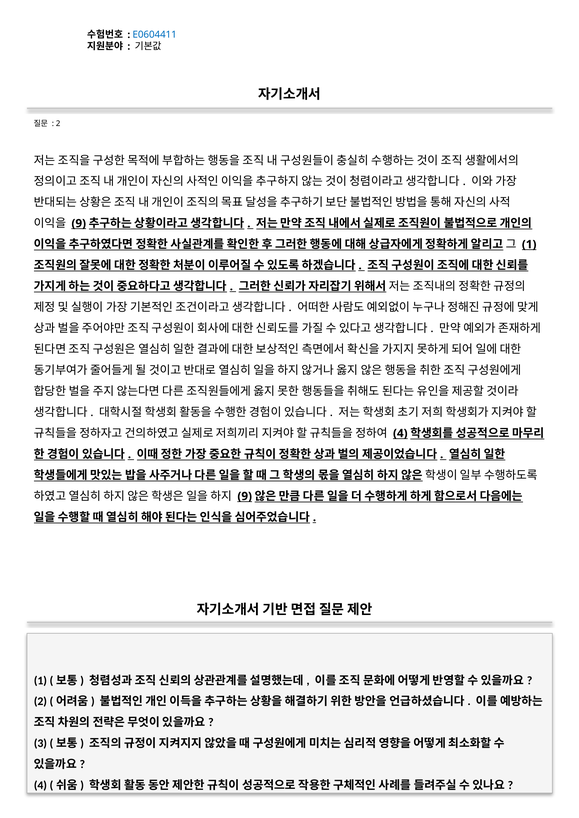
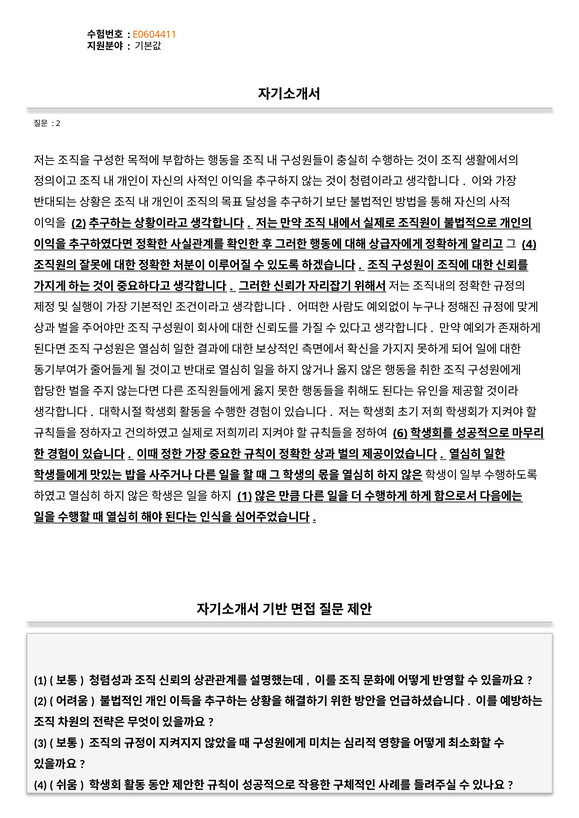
E0604411 colour: blue -> orange (155, 35)
9: 9 -> 2 (79, 224)
1: 1 -> 4 (529, 245)
4: 4 -> 6 (400, 434)
9: 9 -> 1 (245, 497)
